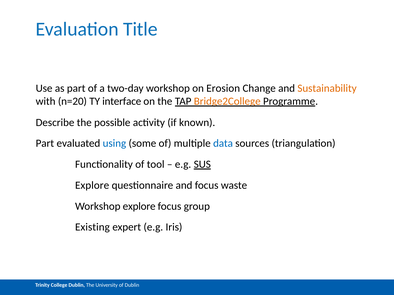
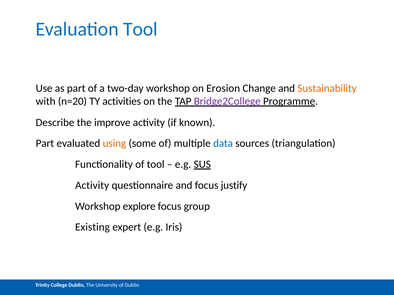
Evaluation Title: Title -> Tool (140, 29)
interface: interface -> activities (122, 102)
Bridge2College colour: orange -> purple (227, 102)
possible: possible -> improve (112, 123)
using colour: blue -> orange (114, 144)
Explore: Explore -> Activity (92, 186)
waste: waste -> justify (234, 186)
